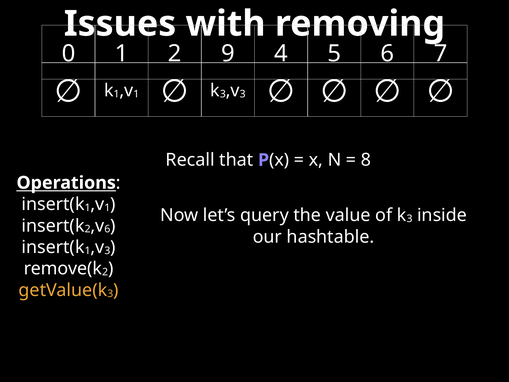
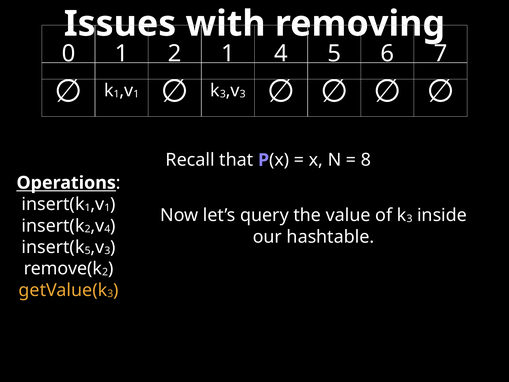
2 9: 9 -> 1 (228, 54)
6: 6 -> 4 (107, 229)
1: 1 -> 5 (88, 250)
